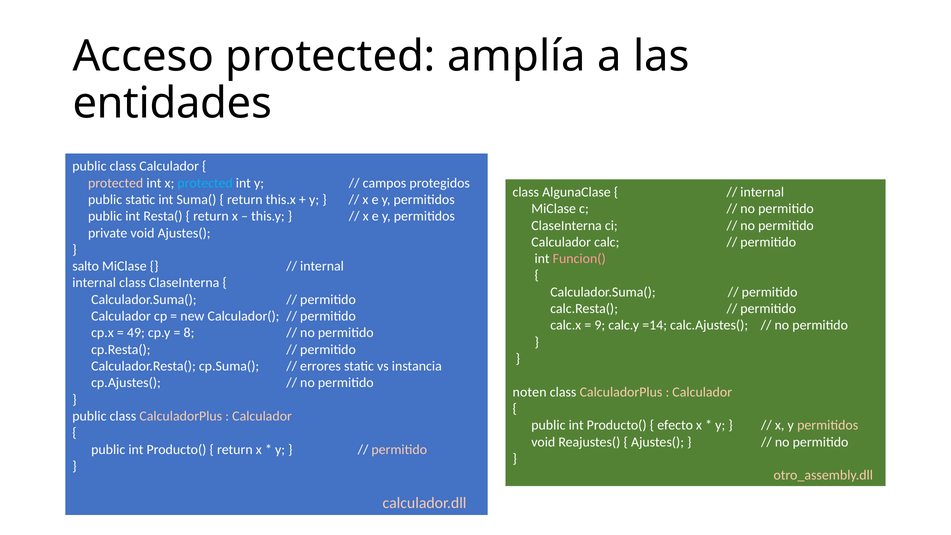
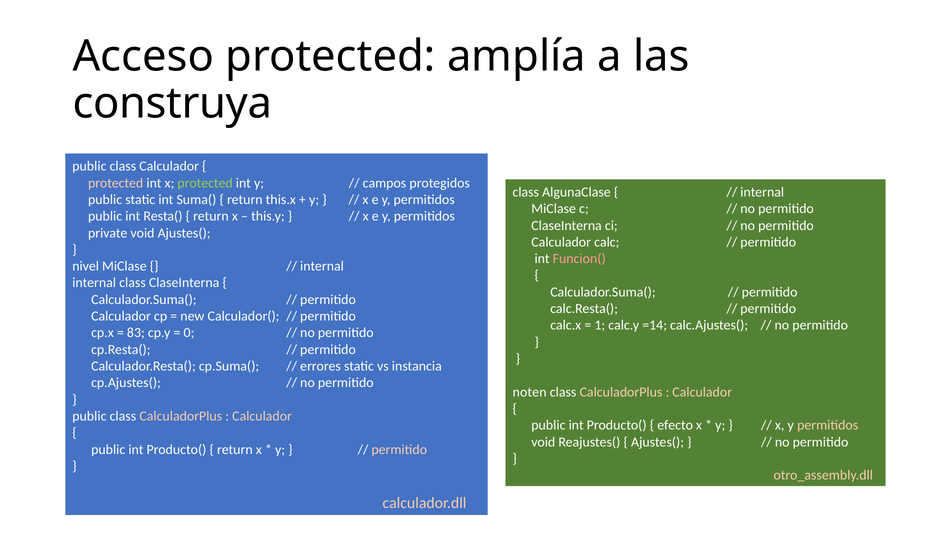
entidades: entidades -> construya (172, 103)
protected colour: light blue -> light green (205, 183)
salto: salto -> nivel (86, 266)
9: 9 -> 1 (600, 325)
49: 49 -> 83 (136, 333)
8: 8 -> 0 (189, 333)
